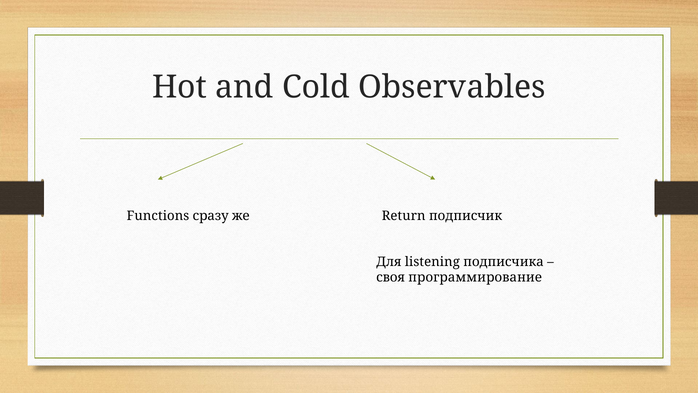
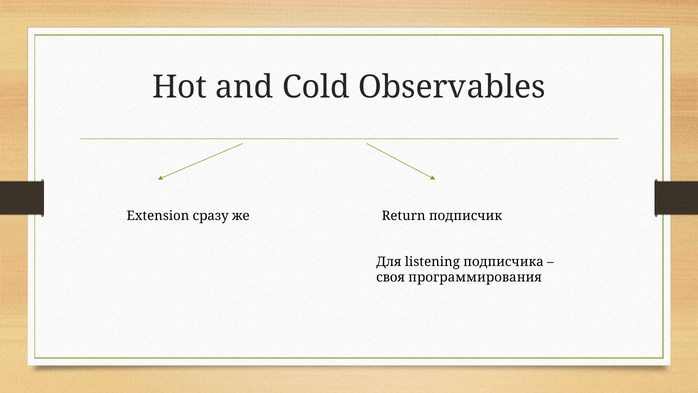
Functions: Functions -> Extension (158, 216)
программирование: программирование -> программирования (475, 277)
